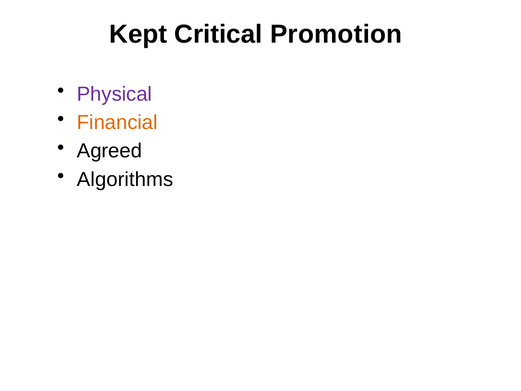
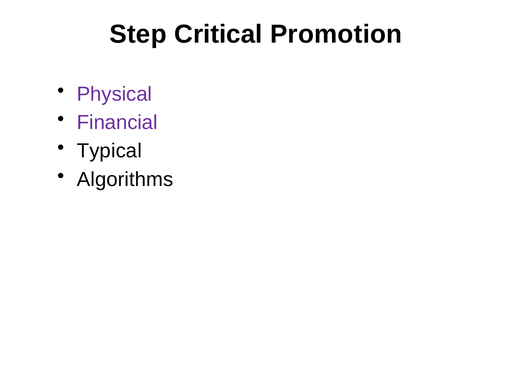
Kept: Kept -> Step (138, 34)
Financial colour: orange -> purple (117, 122)
Agreed: Agreed -> Typical (109, 151)
